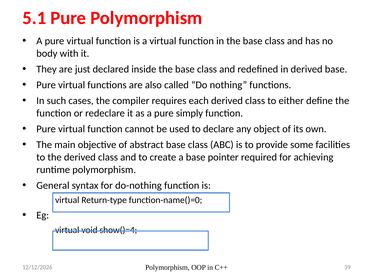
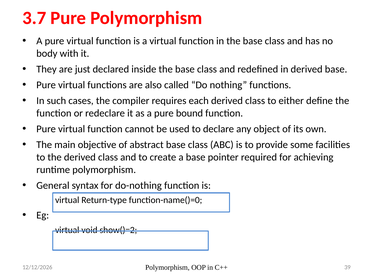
5.1: 5.1 -> 3.7 (34, 18)
simply: simply -> bound (189, 113)
show()=4: show()=4 -> show()=2 (118, 230)
